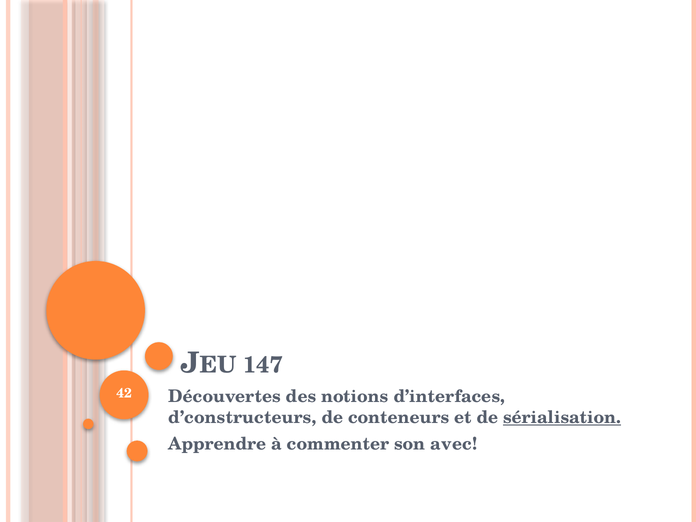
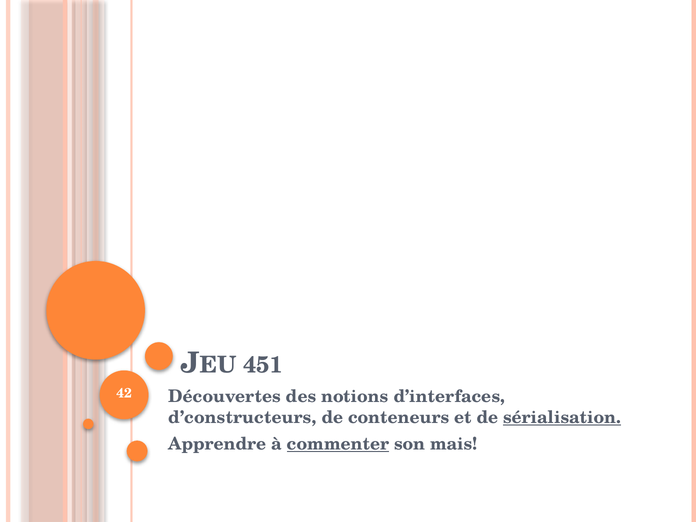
147: 147 -> 451 (263, 365)
commenter underline: none -> present (338, 444)
avec: avec -> mais (454, 444)
